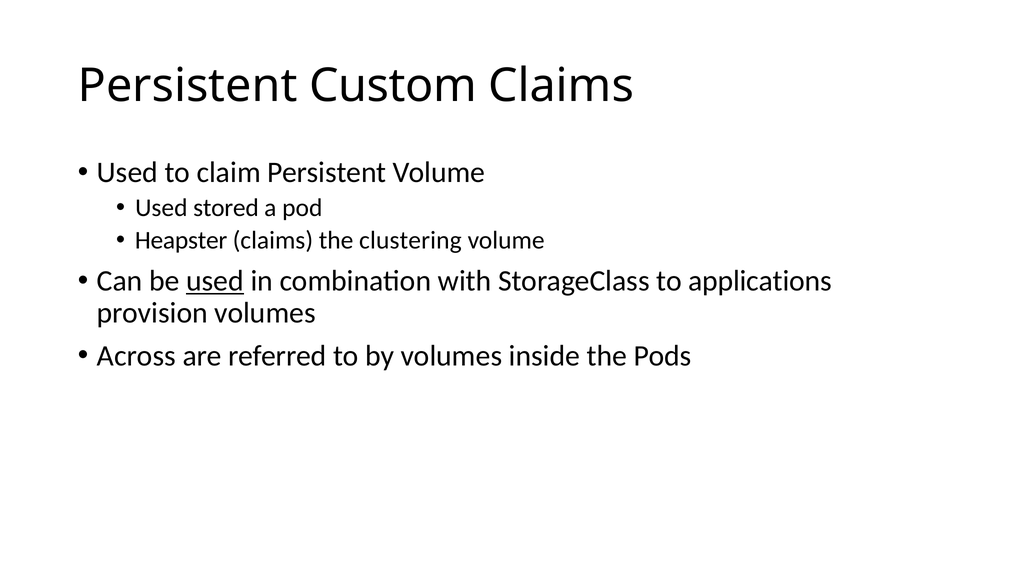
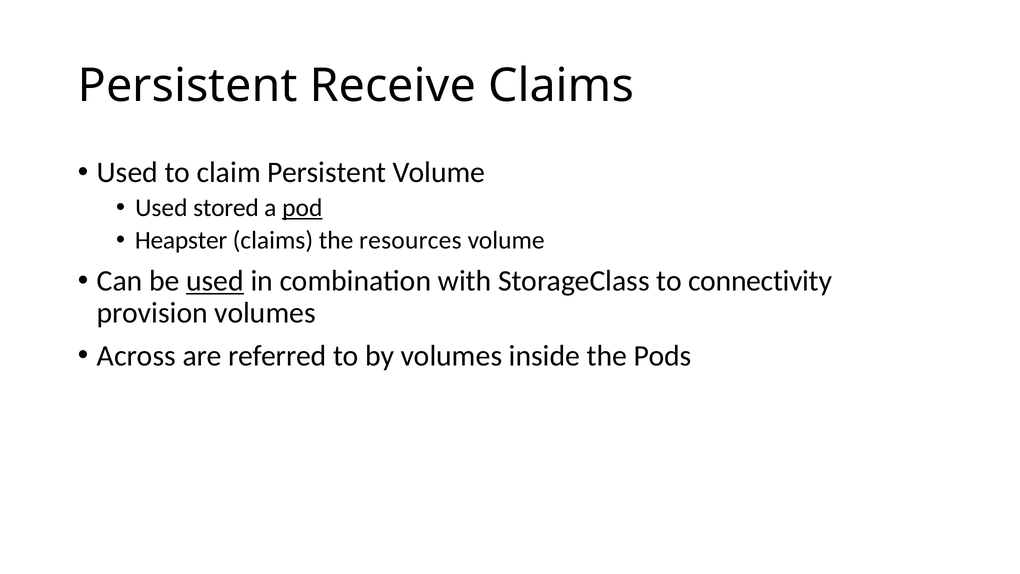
Custom: Custom -> Receive (393, 86)
pod underline: none -> present (302, 208)
clustering: clustering -> resources (410, 240)
applications: applications -> connectivity (760, 281)
